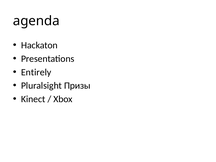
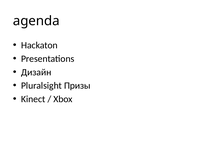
Entirely: Entirely -> Дизайн (36, 72)
